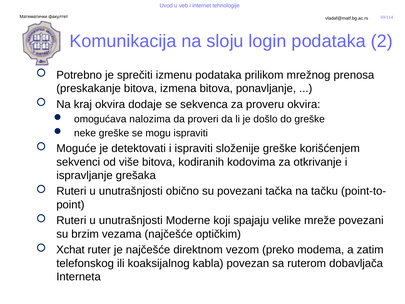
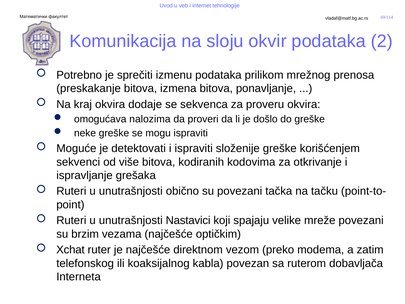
login: login -> okvir (268, 41)
Moderne: Moderne -> Nastavici (188, 220)
